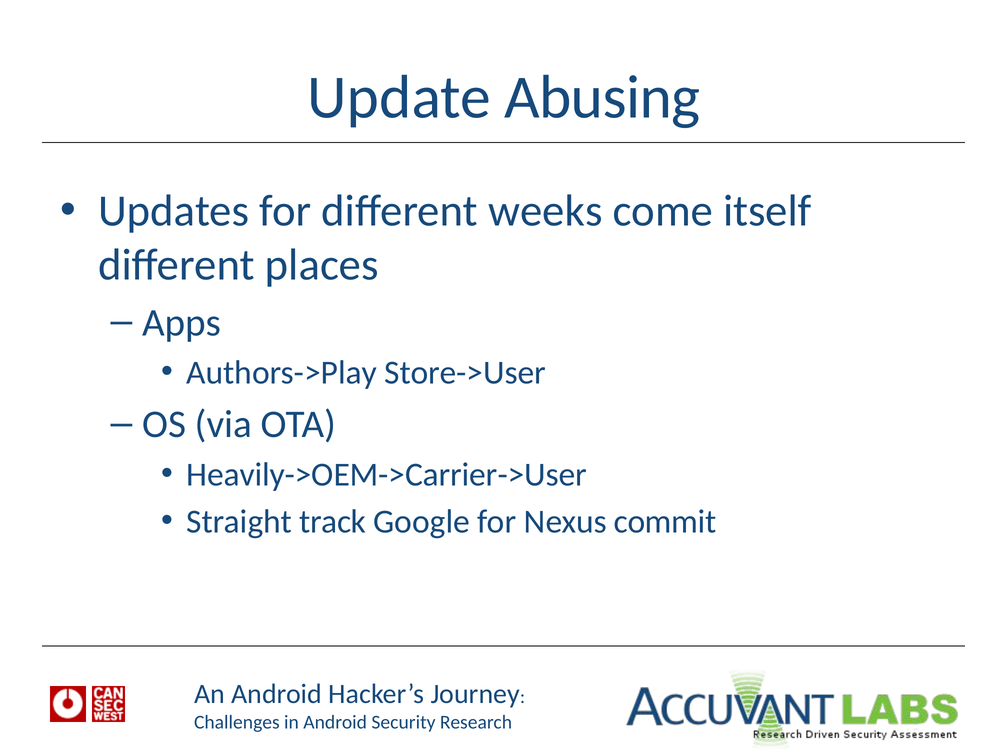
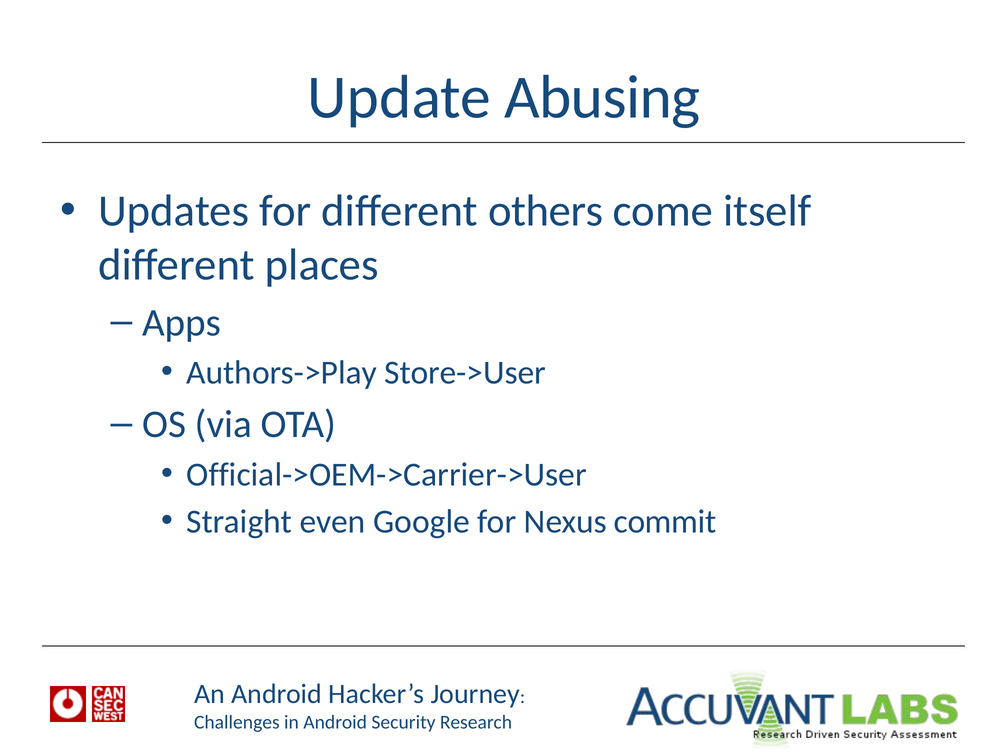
weeks: weeks -> others (546, 211)
Heavily->OEM->Carrier->User: Heavily->OEM->Carrier->User -> Official->OEM->Carrier->User (387, 475)
track: track -> even (333, 522)
